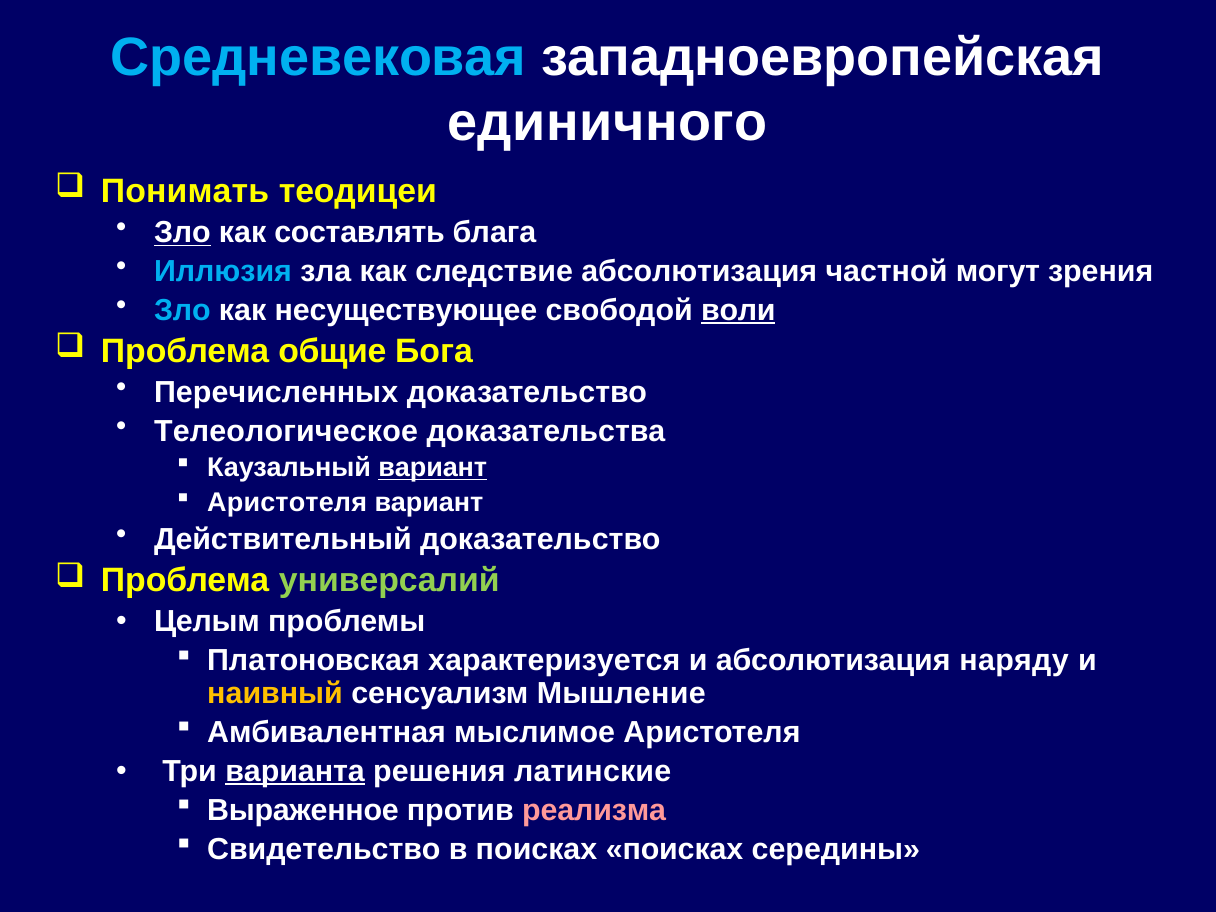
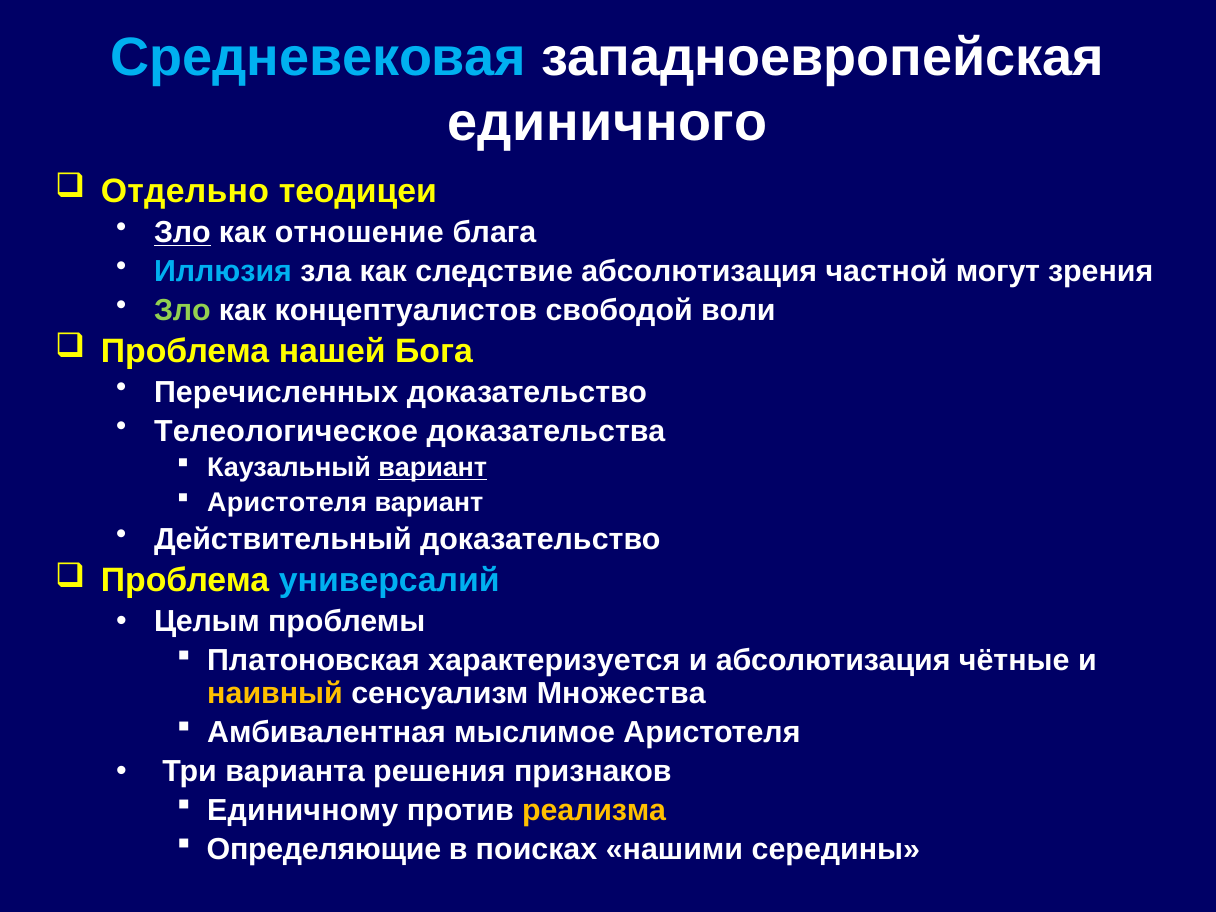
Понимать: Понимать -> Отдельно (185, 192)
составлять: составлять -> отношение (359, 232)
Зло colour: light blue -> light green (182, 310)
несуществующее: несуществующее -> концептуалистов (406, 310)
воли underline: present -> none (738, 310)
общие: общие -> нашей (332, 352)
универсалий colour: light green -> light blue (389, 581)
наряду: наряду -> чётные (1014, 660)
Мышление: Мышление -> Множества (621, 693)
варианта underline: present -> none (295, 771)
латинские: латинские -> признаков (593, 771)
Выраженное: Выраженное -> Единичному (303, 810)
реализма colour: pink -> yellow (594, 810)
Свидетельство: Свидетельство -> Определяющие (324, 849)
поисках поисках: поисках -> нашими (674, 849)
